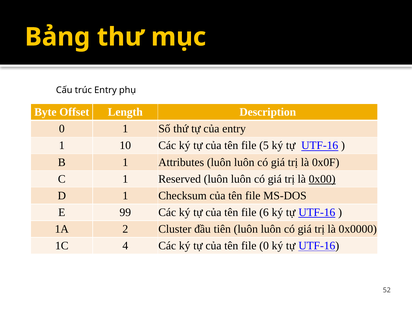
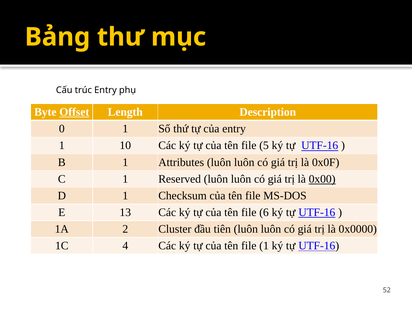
Offset underline: none -> present (74, 112)
99: 99 -> 13 (125, 212)
file 0: 0 -> 1 (264, 246)
